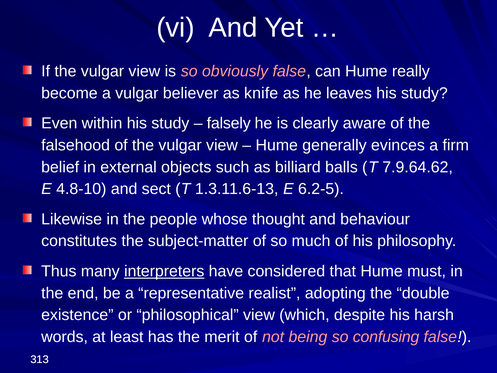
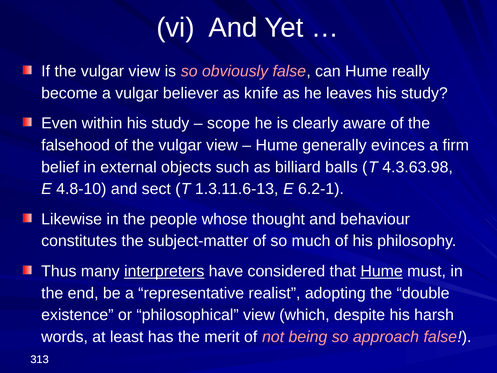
falsely: falsely -> scope (229, 123)
7.9.64.62: 7.9.64.62 -> 4.3.63.98 (418, 167)
6.2‑5: 6.2‑5 -> 6.2‑1 (321, 189)
Hume underline: none -> present (382, 271)
confusing: confusing -> approach (386, 337)
